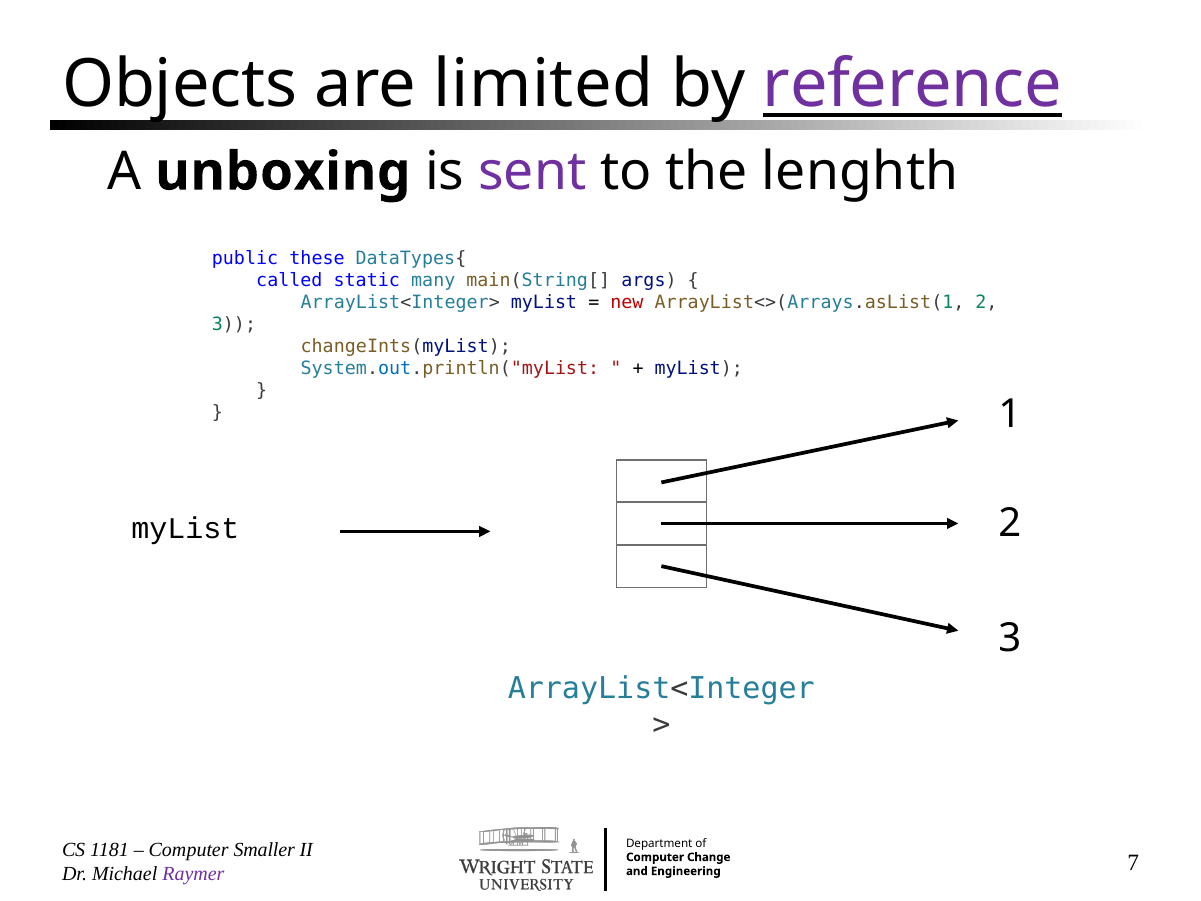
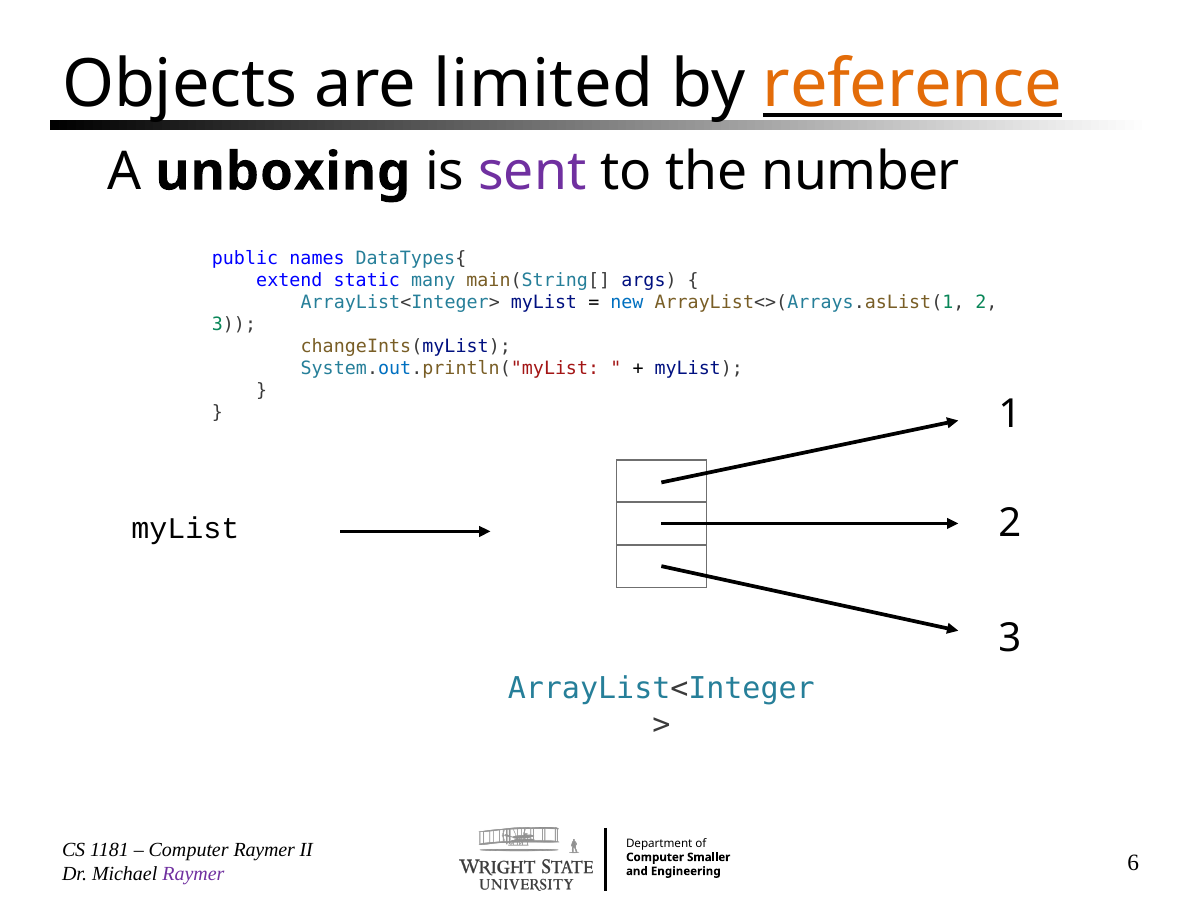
reference colour: purple -> orange (912, 85)
lenghth: lenghth -> number (861, 172)
these: these -> names (317, 258)
called: called -> extend (289, 280)
new colour: red -> blue (627, 302)
Computer Smaller: Smaller -> Raymer (264, 850)
Change: Change -> Smaller (709, 857)
7: 7 -> 6 (1133, 862)
